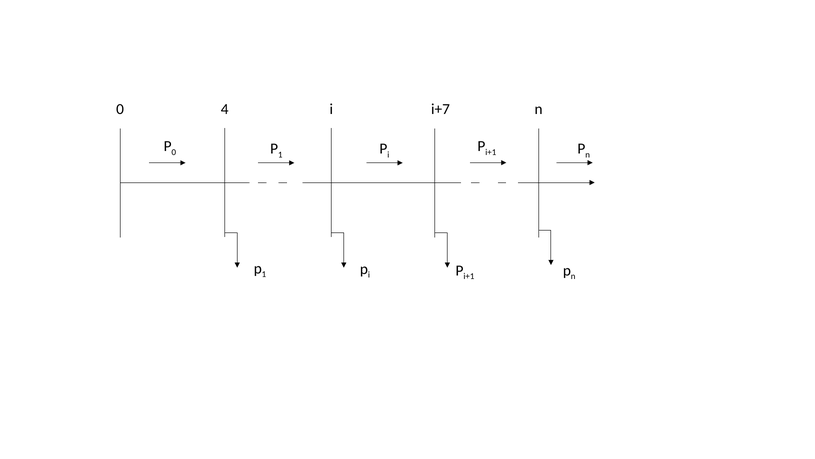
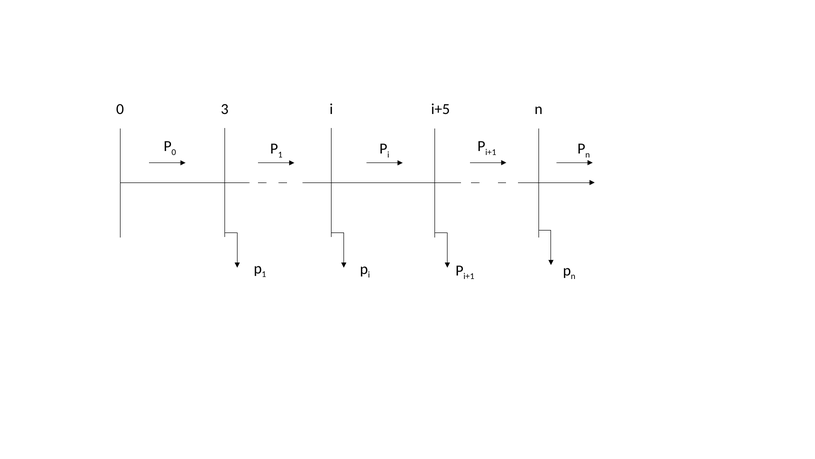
4: 4 -> 3 (225, 109)
i+7: i+7 -> i+5 (441, 109)
